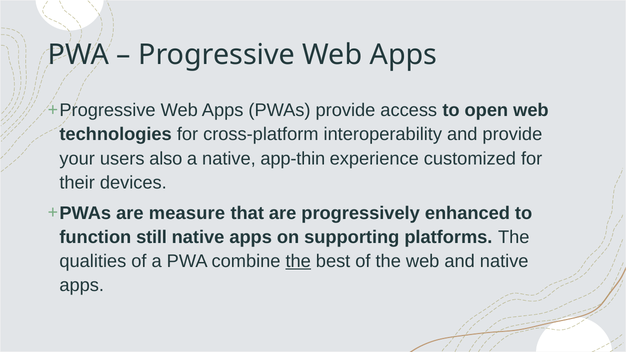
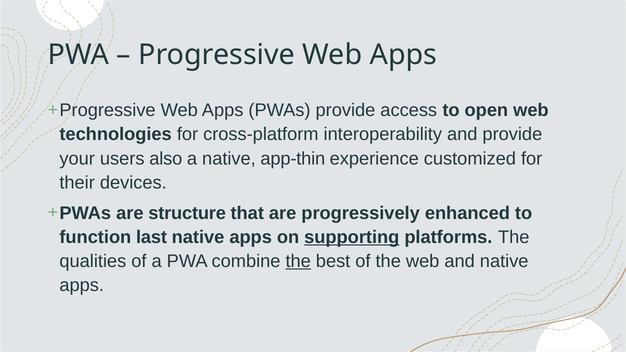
measure: measure -> structure (187, 213)
still: still -> last (152, 237)
supporting underline: none -> present (352, 237)
